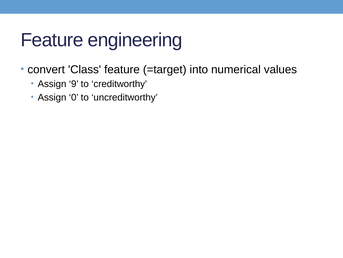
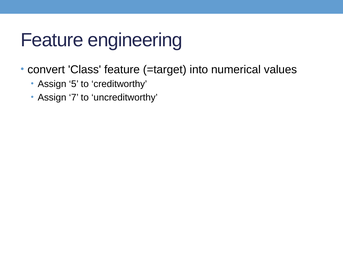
9: 9 -> 5 (74, 84)
0: 0 -> 7 (74, 97)
